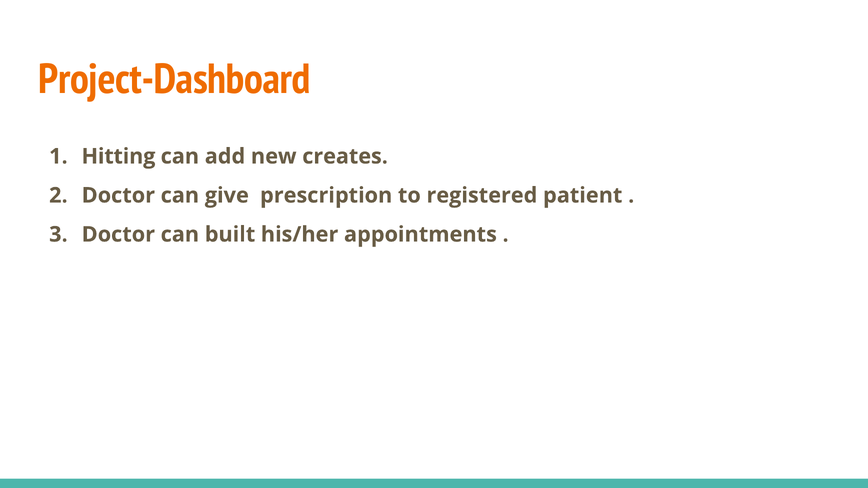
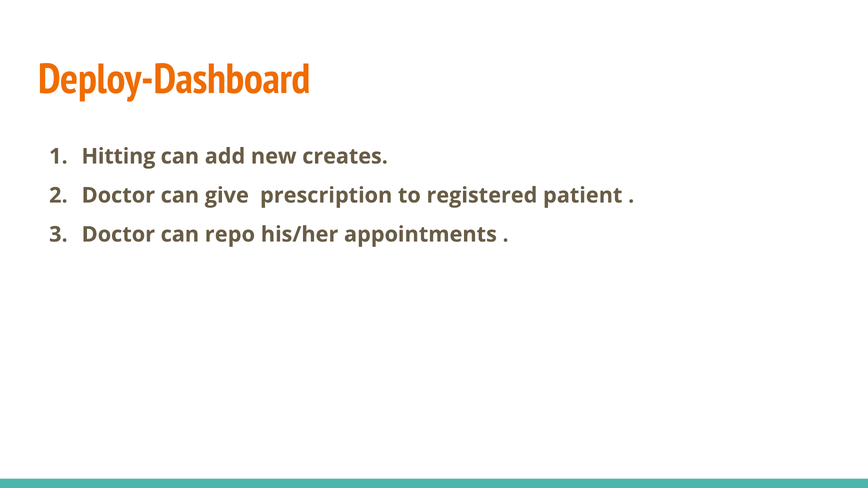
Project-Dashboard: Project-Dashboard -> Deploy-Dashboard (174, 79)
built: built -> repo (230, 235)
